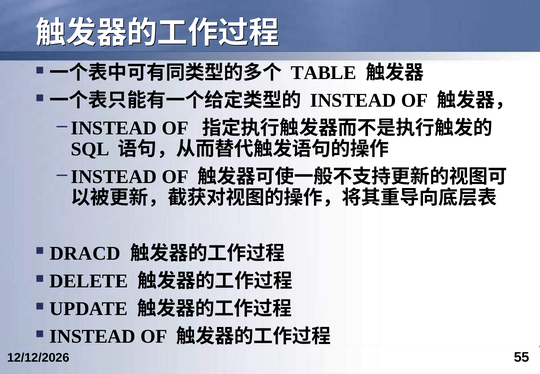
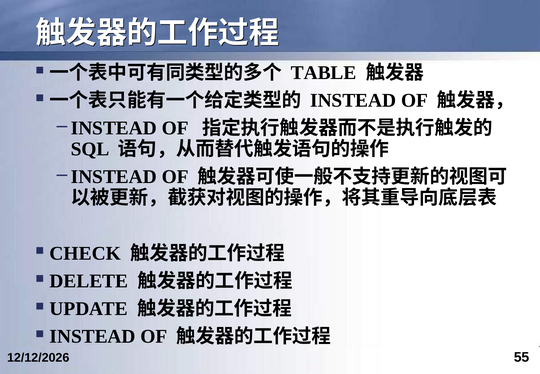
DRACD: DRACD -> CHECK (85, 253)
